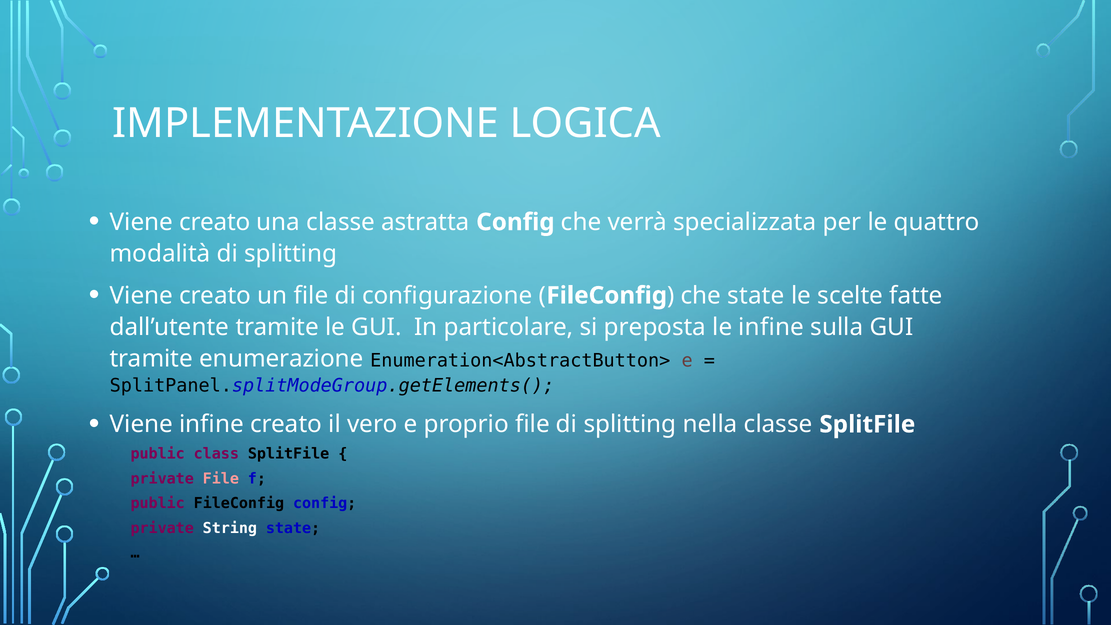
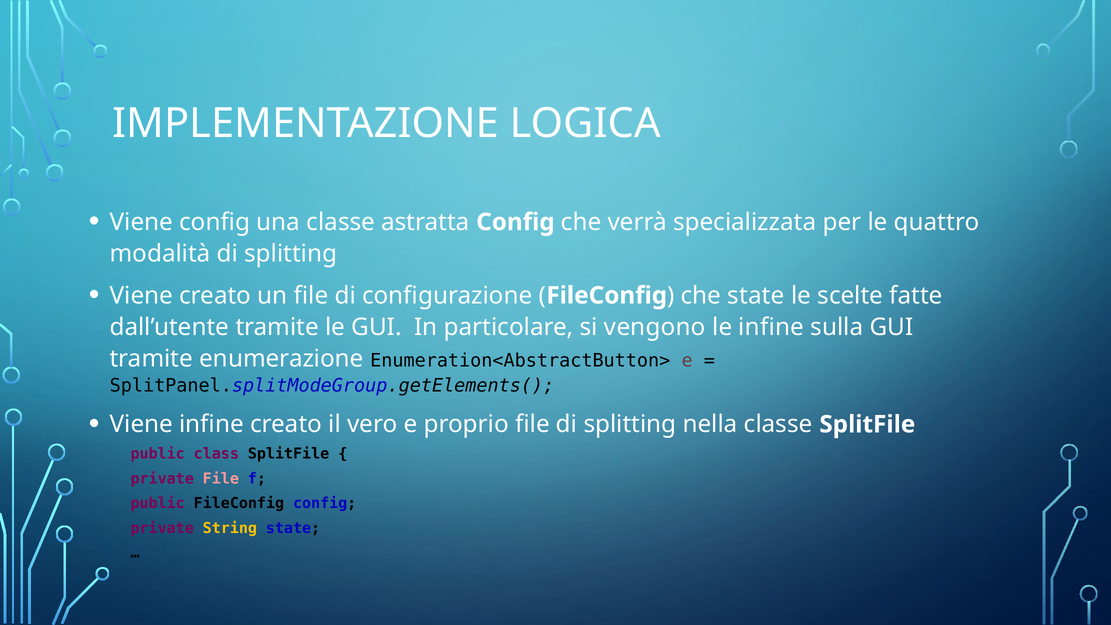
creato: creato -> config (215, 222)
preposta: preposta -> vengono (655, 327)
String colour: white -> yellow (230, 528)
